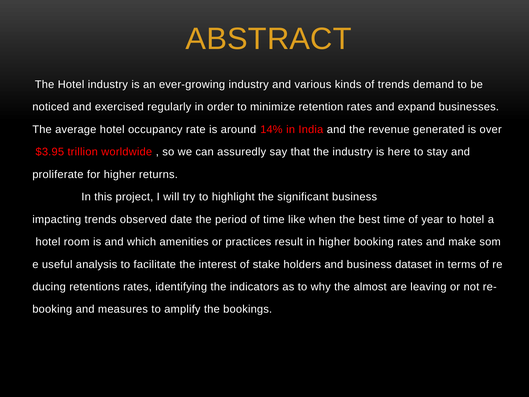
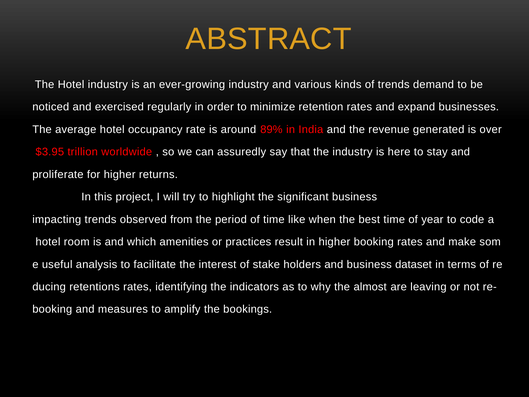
14%: 14% -> 89% (271, 129)
date: date -> from (181, 219)
to hotel: hotel -> code (472, 219)
